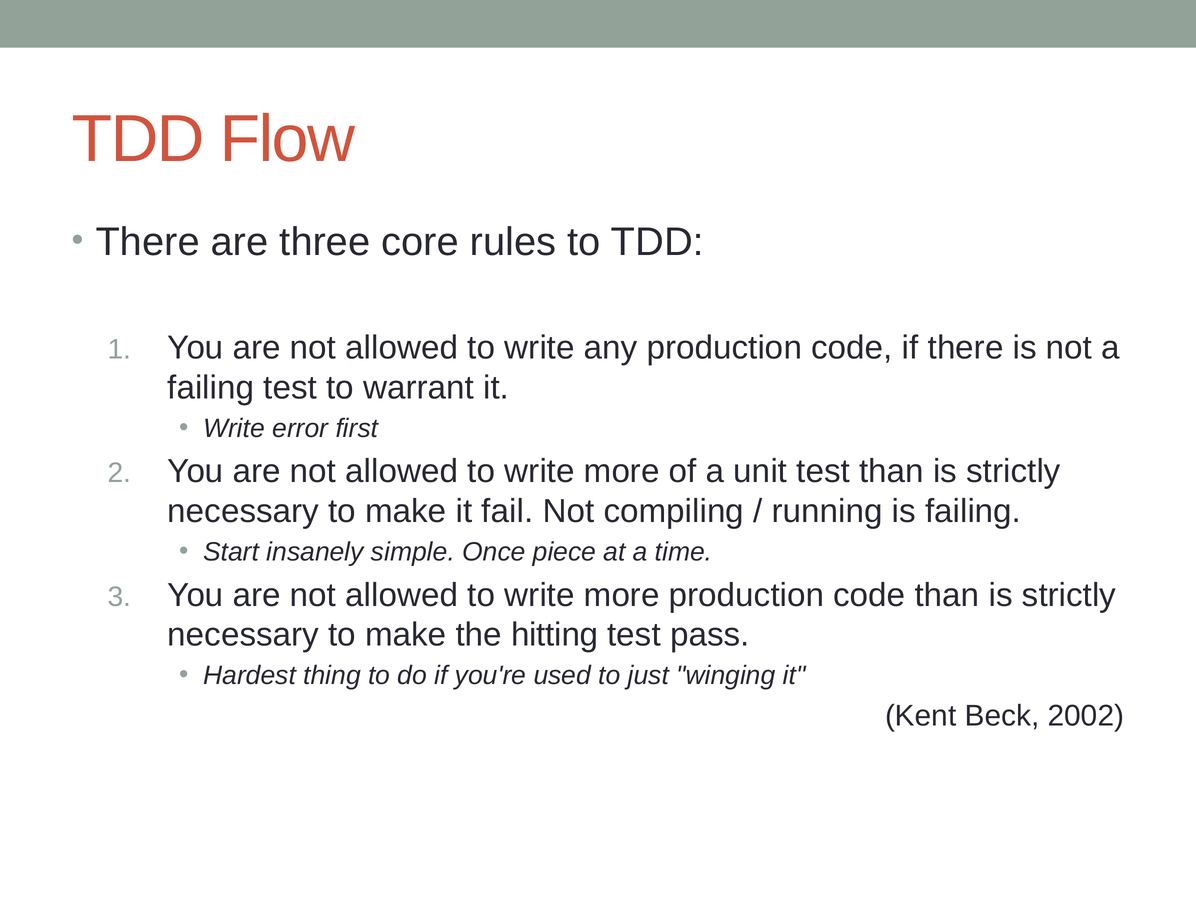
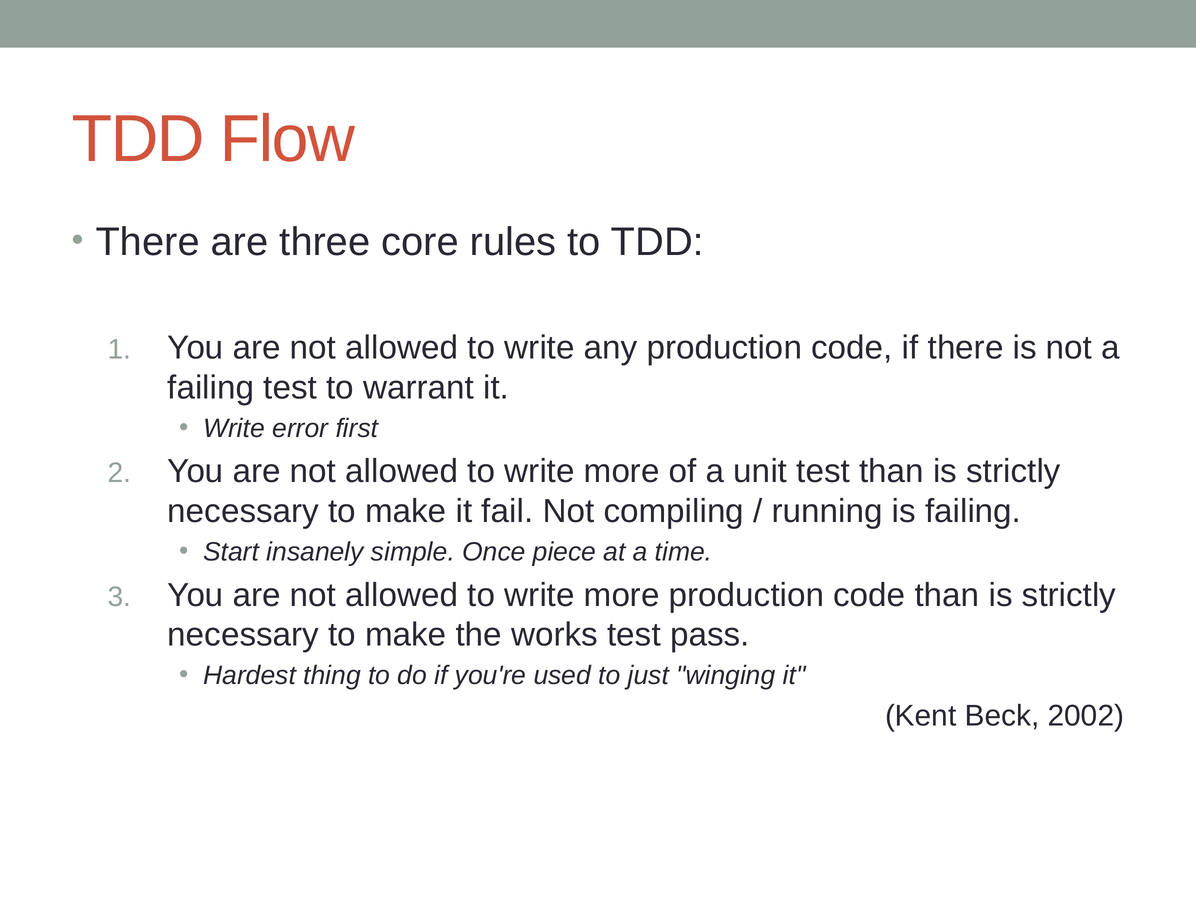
hitting: hitting -> works (555, 635)
